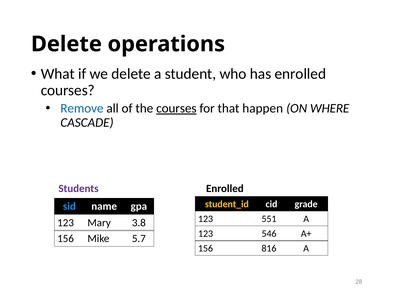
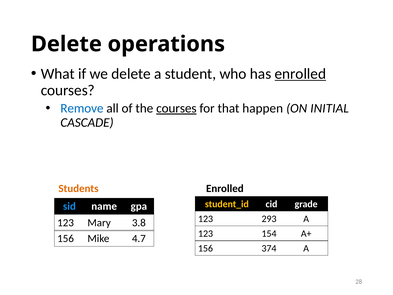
enrolled underline: none -> present (300, 74)
WHERE: WHERE -> INITIAL (330, 108)
Students colour: purple -> orange (79, 188)
551: 551 -> 293 (269, 219)
546: 546 -> 154 (269, 233)
5.7: 5.7 -> 4.7 (139, 238)
816: 816 -> 374 (269, 248)
